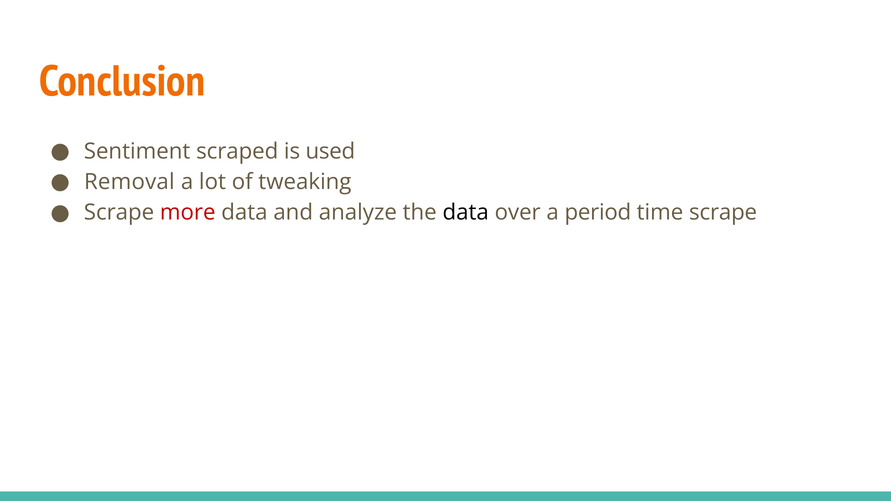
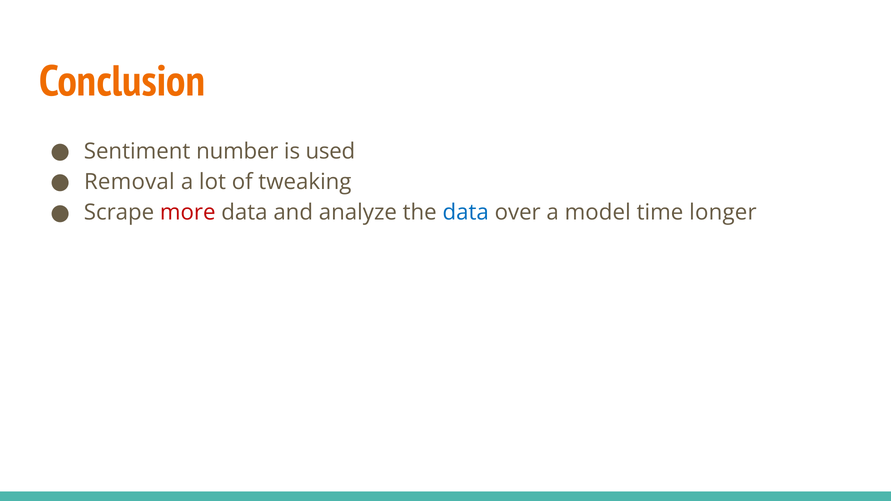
scraped: scraped -> number (237, 151)
data colour: black -> blue (466, 213)
period: period -> model (598, 213)
time scrape: scrape -> longer (723, 213)
